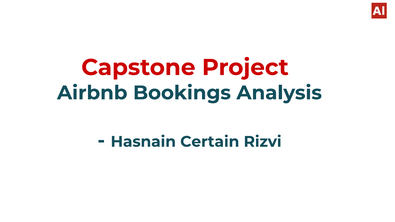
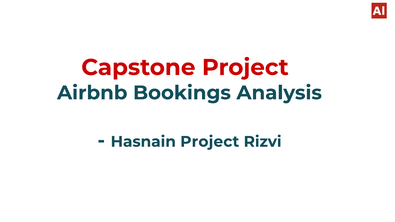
Hasnain Certain: Certain -> Project (210, 142)
